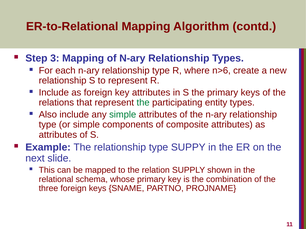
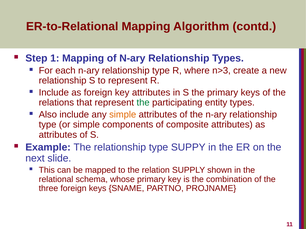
3: 3 -> 1 (55, 58)
n>6: n>6 -> n>3 (221, 71)
simple colour: green -> orange (123, 115)
